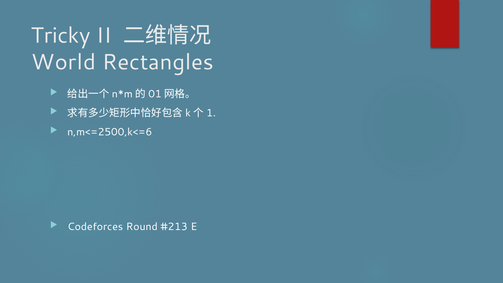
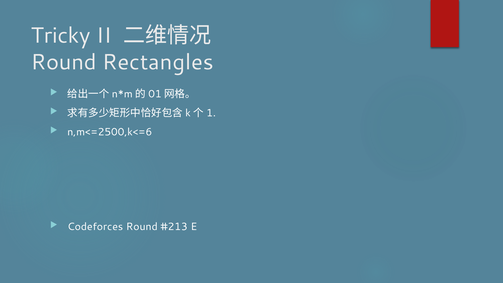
World: World -> Round (64, 62)
